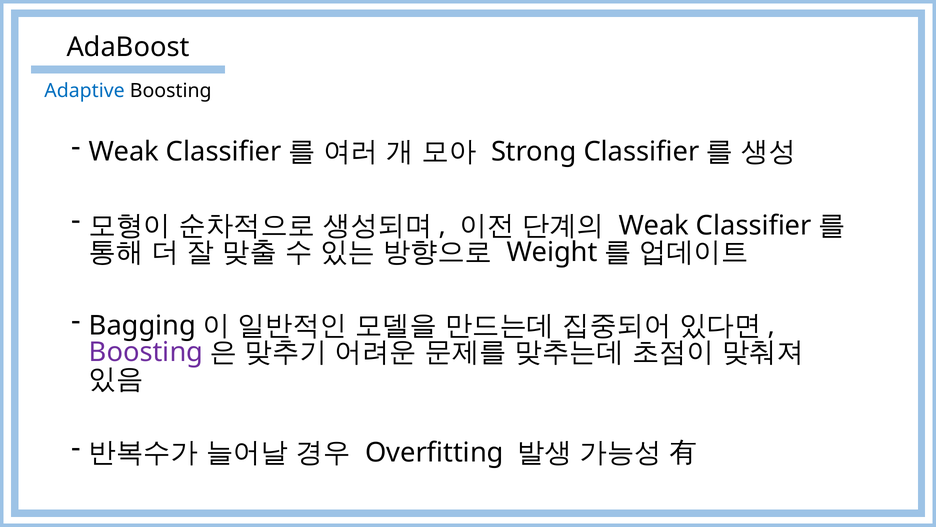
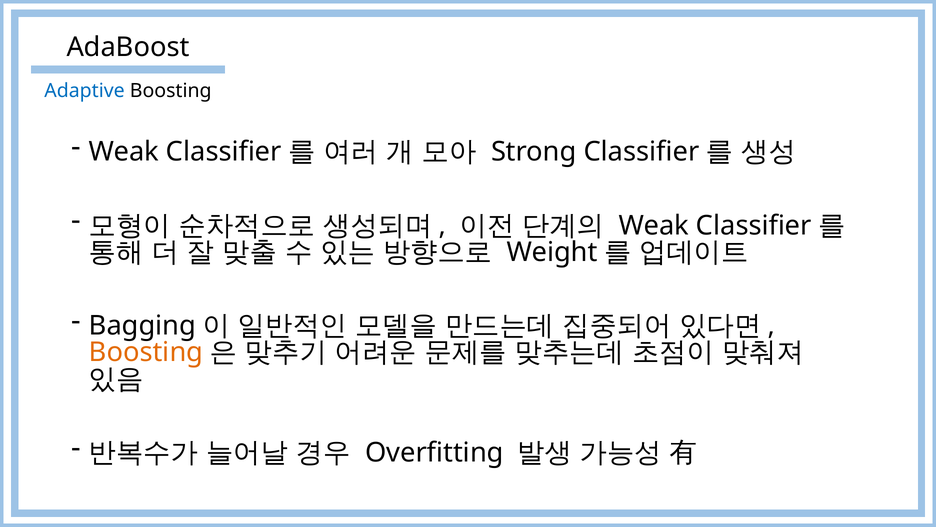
Boosting colour: purple -> orange (146, 352)
